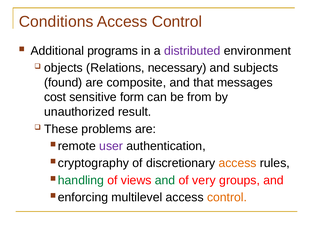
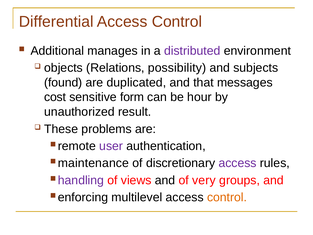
Conditions: Conditions -> Differential (56, 22)
programs: programs -> manages (113, 51)
necessary: necessary -> possibility (177, 68)
composite: composite -> duplicated (136, 82)
from: from -> hour (199, 97)
cryptography: cryptography -> maintenance (93, 163)
access colour: orange -> purple (238, 163)
handling colour: green -> purple (81, 180)
and colour: green -> black (165, 180)
